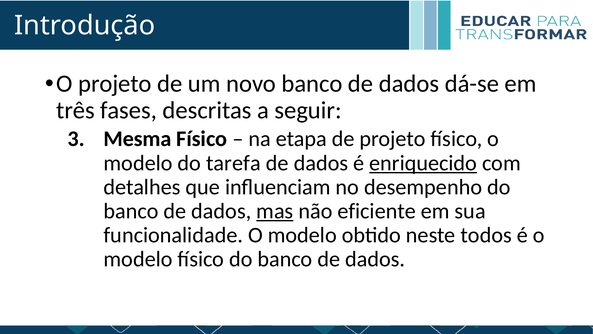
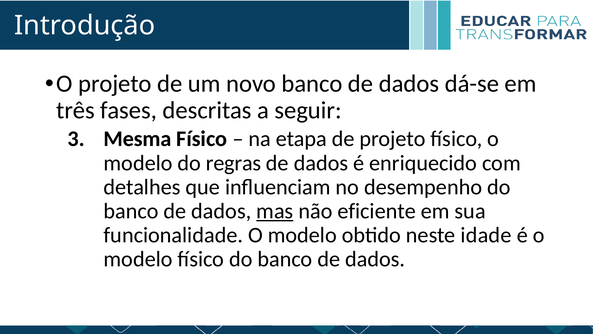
tarefa: tarefa -> regras (234, 163)
enriquecido underline: present -> none (423, 163)
todos: todos -> idade (486, 235)
